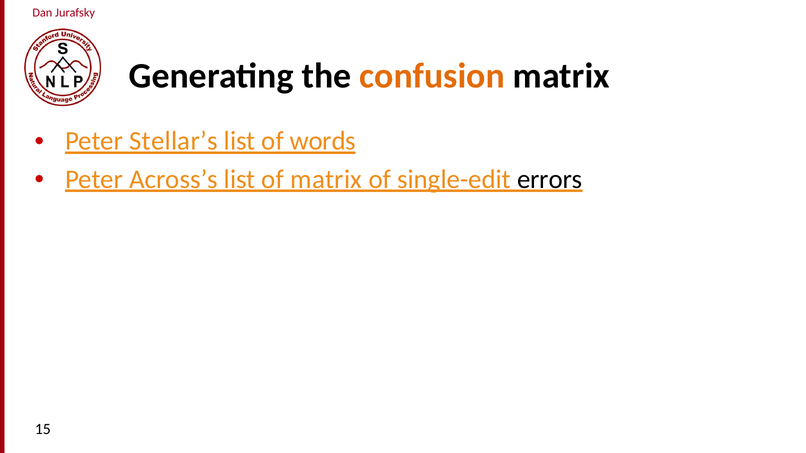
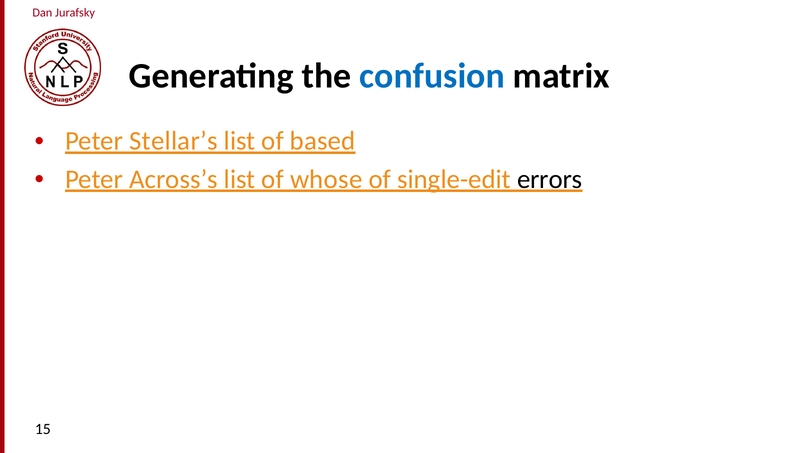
confusion colour: orange -> blue (432, 76)
words: words -> based (323, 141)
of matrix: matrix -> whose (326, 179)
